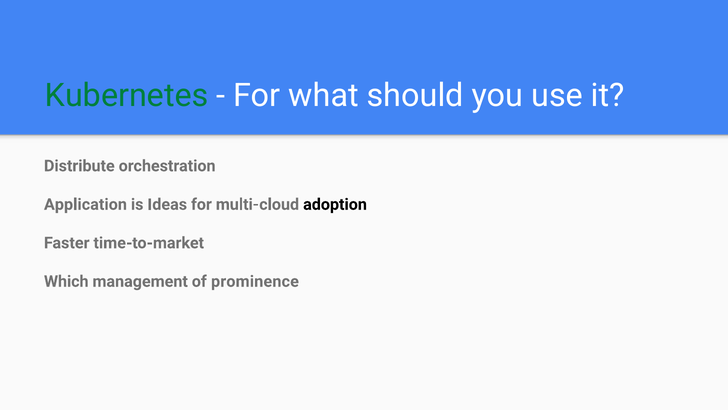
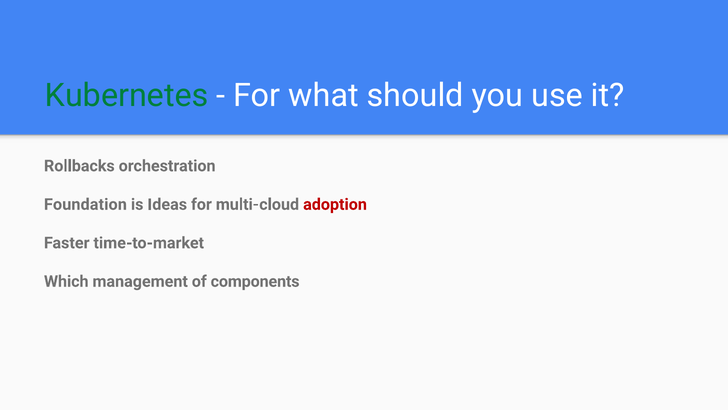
Distribute: Distribute -> Rollbacks (79, 166)
Application: Application -> Foundation (85, 204)
adoption colour: black -> red (335, 204)
prominence: prominence -> components (255, 281)
